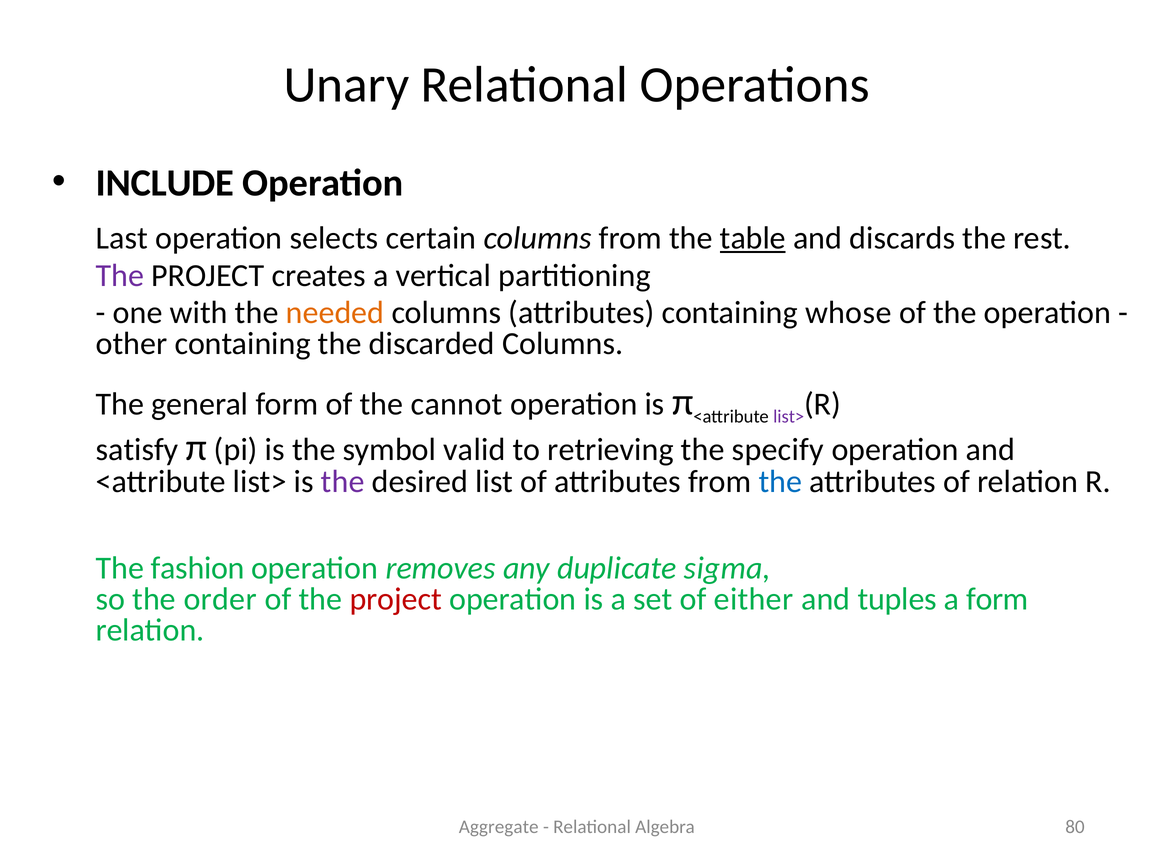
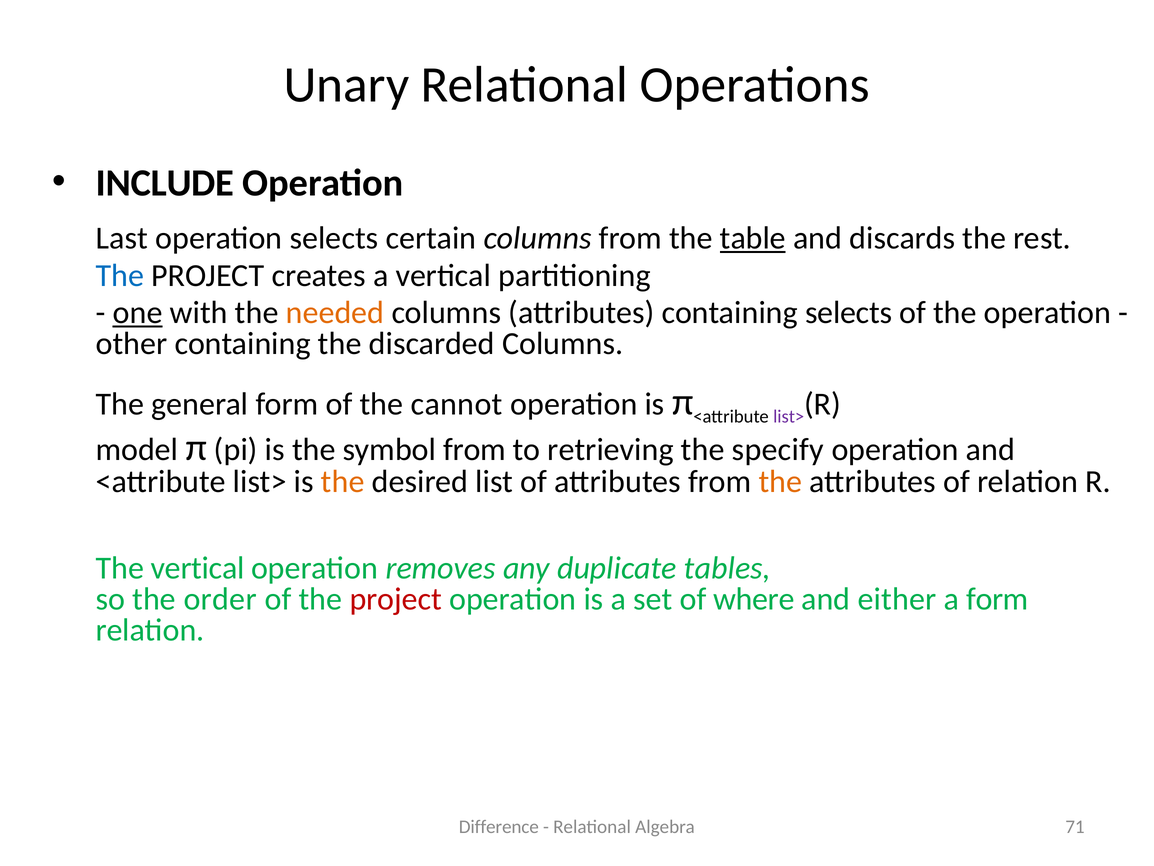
The colour: purple -> blue (120, 275)
one underline: none -> present (138, 312)
containing whose: whose -> selects (849, 312)
satisfy: satisfy -> model (137, 449)
symbol valid: valid -> from (475, 449)
the colour: purple -> orange (343, 481)
the colour: blue -> orange (780, 481)
The fashion: fashion -> vertical (198, 568)
sigma: sigma -> tables (727, 568)
either: either -> where (754, 599)
tuples: tuples -> either (897, 599)
Aggregate: Aggregate -> Difference (499, 826)
80: 80 -> 71 (1075, 826)
